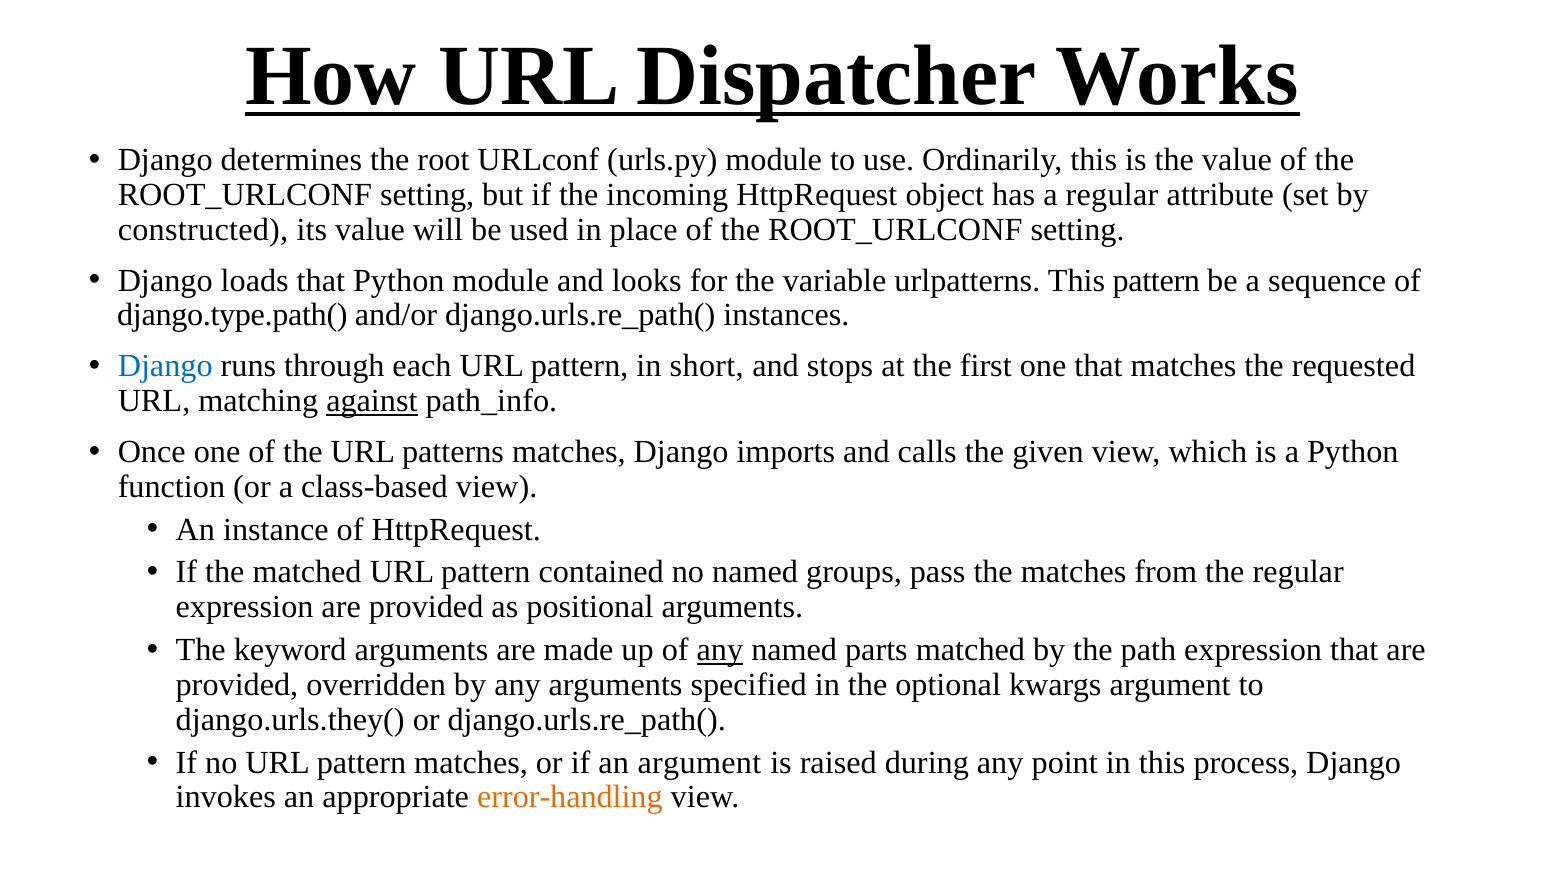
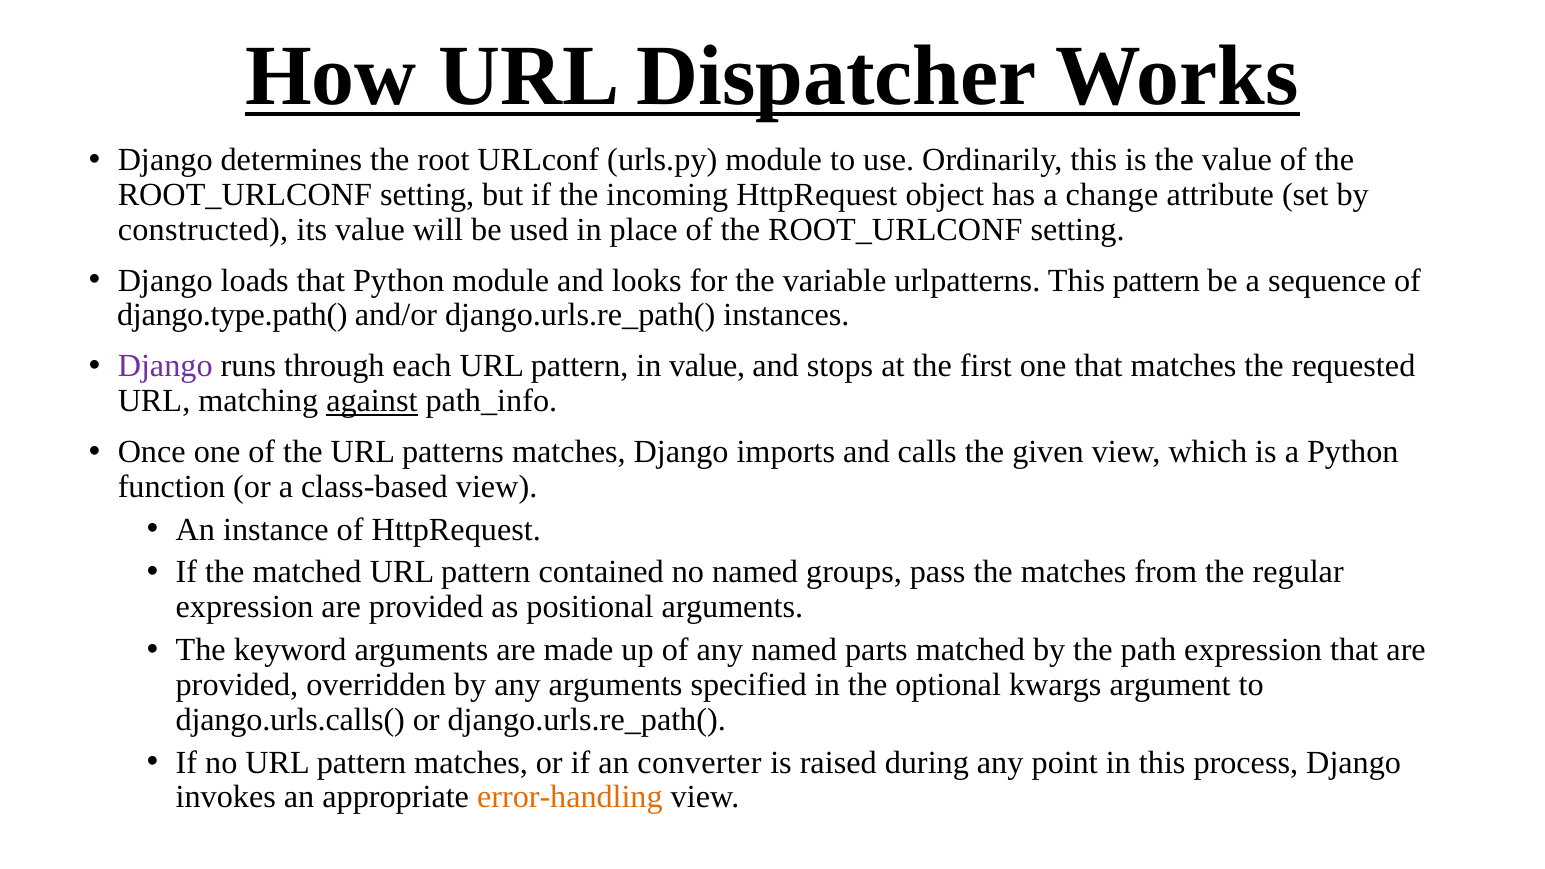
a regular: regular -> change (1112, 195)
Django colour: blue -> purple (165, 366)
in short: short -> value (707, 366)
any underline: present -> none (720, 650)
django.urls.they(: django.urls.they( -> django.urls.calls( (290, 720)
an argument: argument -> converter (699, 762)
